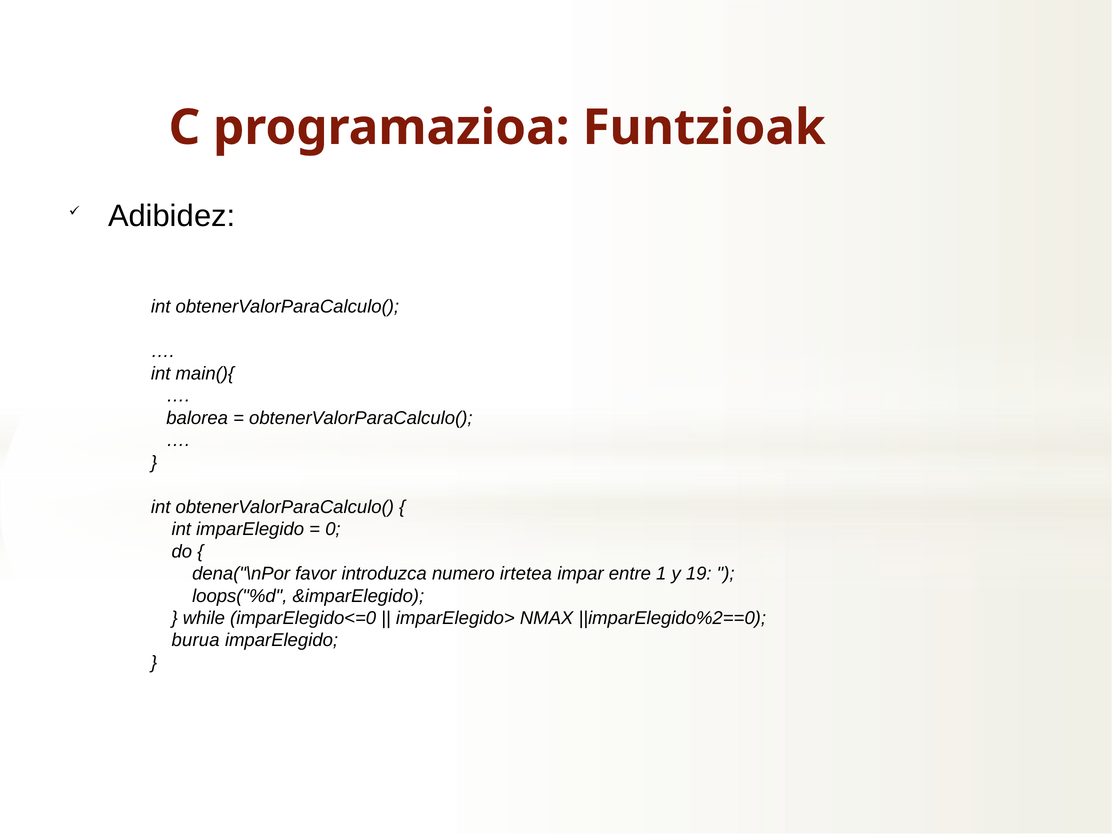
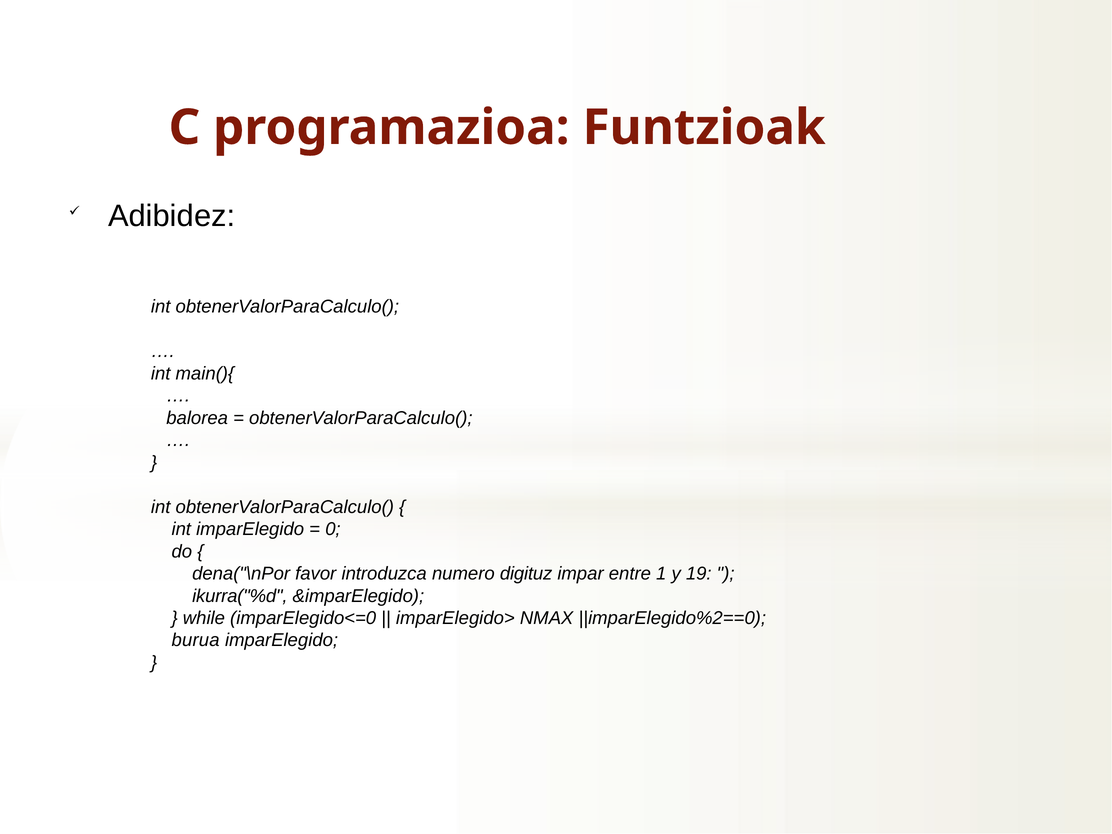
irtetea: irtetea -> digituz (526, 574)
loops("%d: loops("%d -> ikurra("%d (240, 596)
